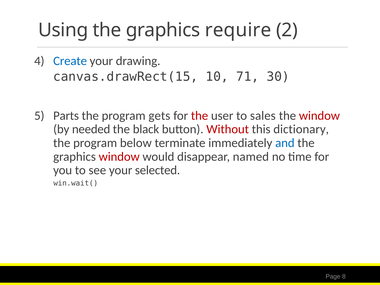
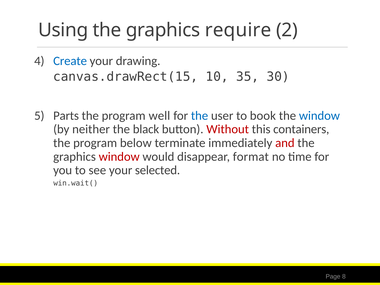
71: 71 -> 35 (248, 77)
gets: gets -> well (159, 116)
the colour: red -> blue (200, 116)
sales: sales -> book (263, 116)
window colour: red -> blue (319, 116)
needed: needed -> neither (91, 129)
dictionary: dictionary -> containers (301, 129)
and colour: blue -> red (285, 143)
named: named -> format (251, 157)
